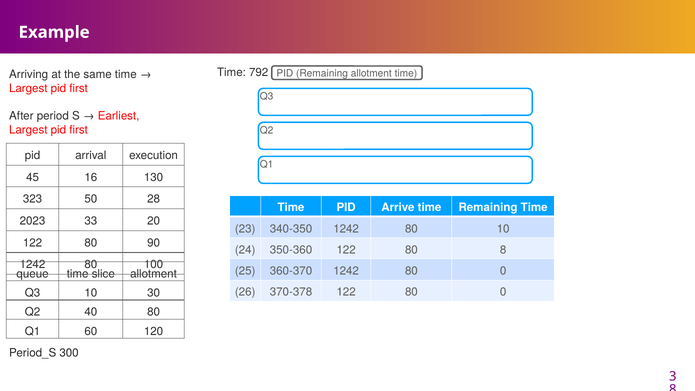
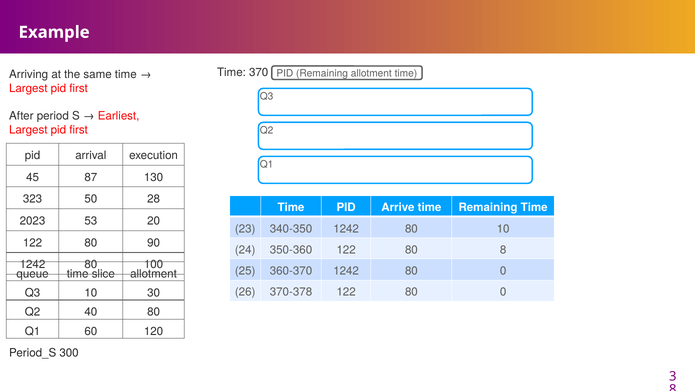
792: 792 -> 370 (259, 72)
16: 16 -> 87 (91, 177)
33: 33 -> 53 (91, 221)
